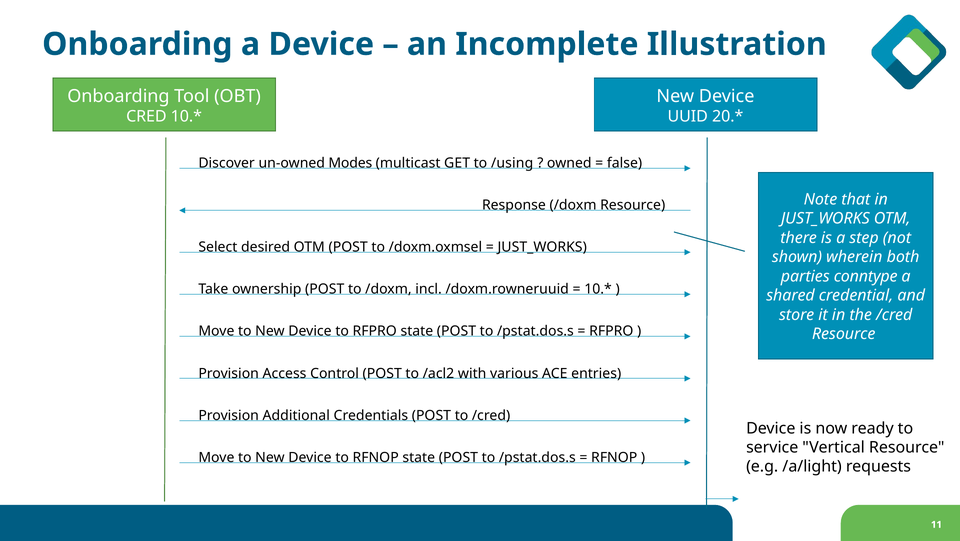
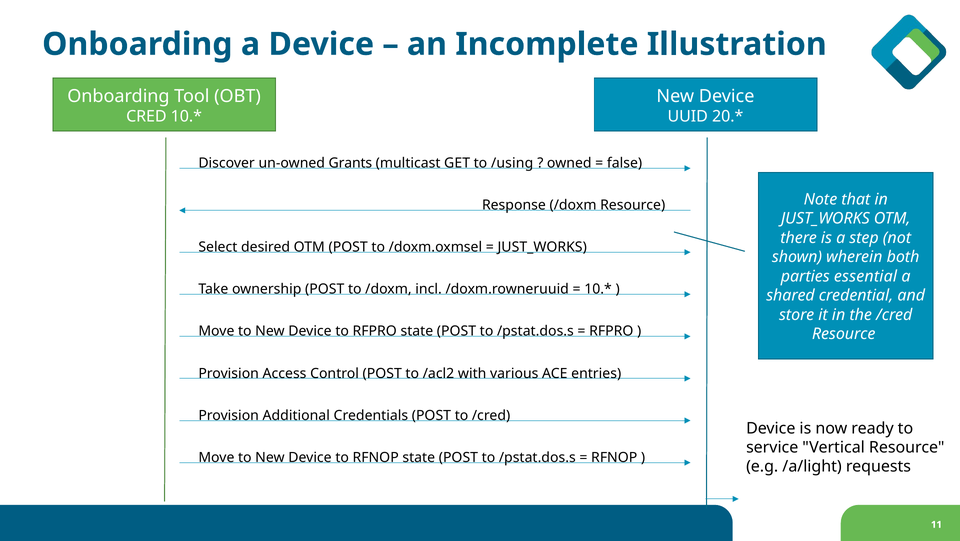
Modes: Modes -> Grants (350, 163)
conntype: conntype -> essential (866, 277)
